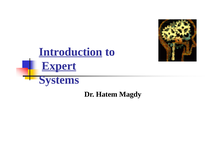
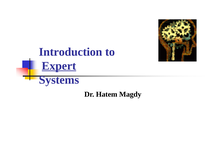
Introduction underline: present -> none (71, 52)
